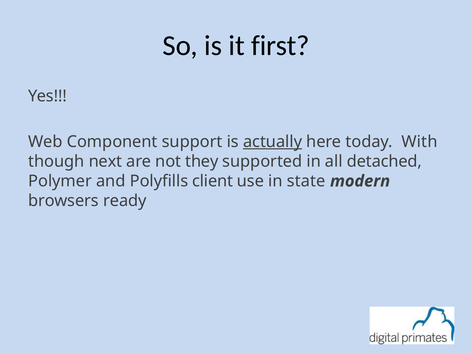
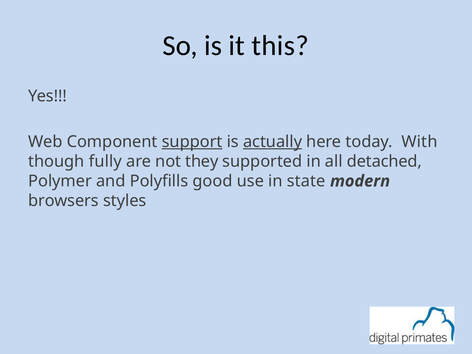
first: first -> this (280, 46)
support underline: none -> present (192, 142)
next: next -> fully (105, 161)
client: client -> good (212, 181)
ready: ready -> styles (125, 201)
